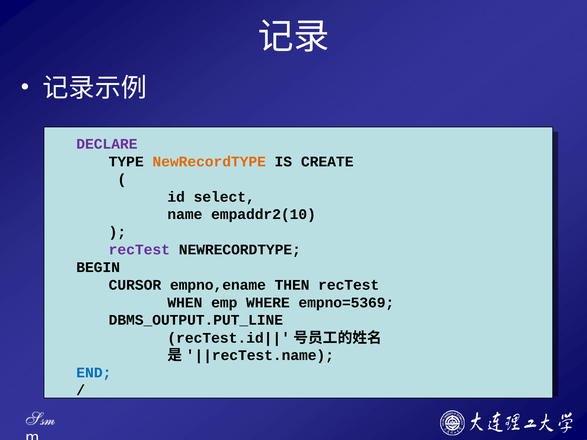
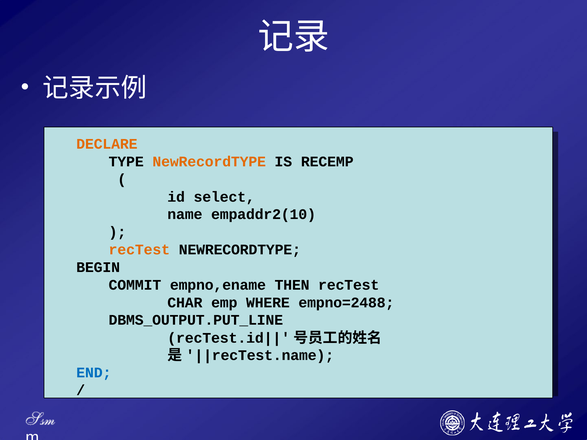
DECLARE colour: purple -> orange (107, 144)
CREATE: CREATE -> RECEMP (327, 162)
recTest colour: purple -> orange (139, 250)
CURSOR: CURSOR -> COMMIT (135, 285)
WHEN: WHEN -> CHAR (185, 303)
empno=5369: empno=5369 -> empno=2488 (346, 303)
